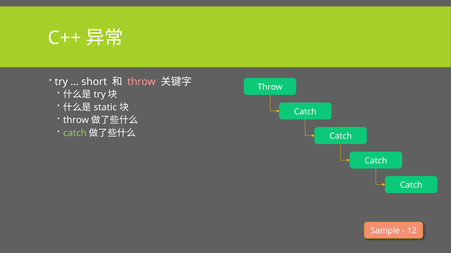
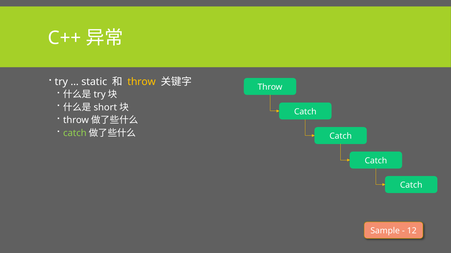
short: short -> static (94, 82)
throw colour: pink -> yellow (142, 82)
static: static -> short (105, 108)
